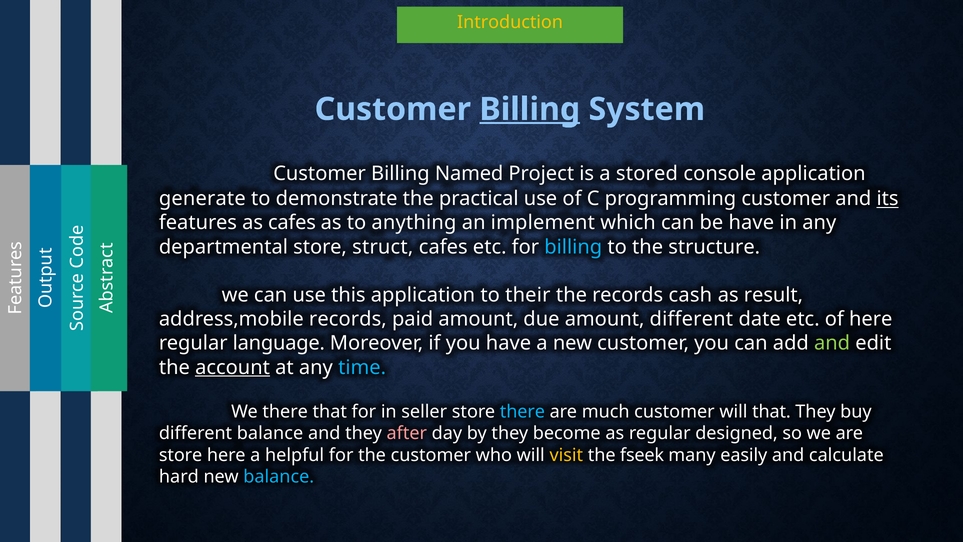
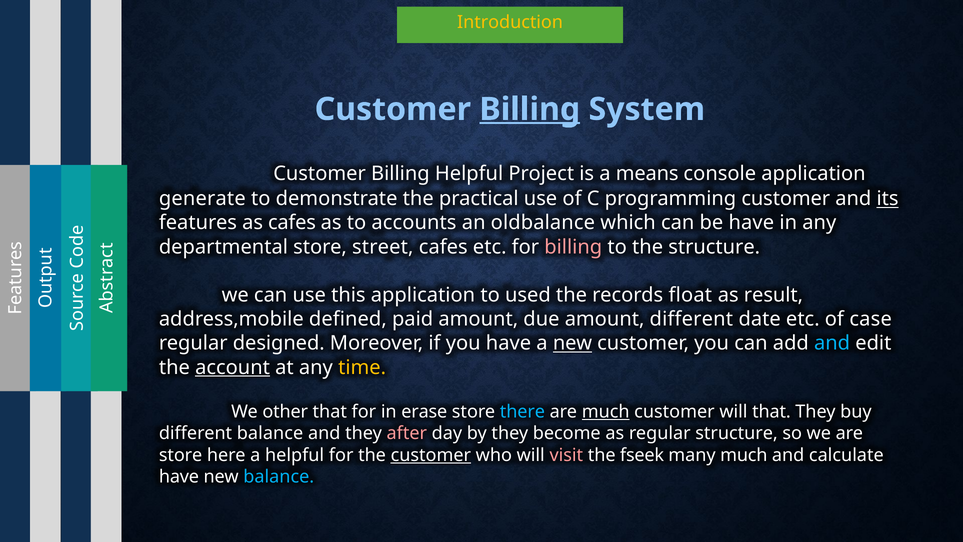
Billing Named: Named -> Helpful (469, 174)
stored: stored -> means (647, 174)
anything: anything -> accounts (414, 223)
implement: implement -> oldbalance (543, 223)
struct: struct -> street (383, 247)
billing colour: light blue -> pink (573, 247)
their: their -> used (528, 295)
cash: cash -> float (690, 295)
address,mobile records: records -> defined (348, 319)
of here: here -> case (871, 319)
language: language -> designed (279, 343)
new underline: none -> present (573, 343)
and colour: light green -> light blue (832, 343)
time colour: light blue -> yellow (362, 367)
We there: there -> other (285, 412)
seller: seller -> erase (424, 412)
much underline: none -> present (606, 412)
regular designed: designed -> structure (737, 433)
customer underline: none -> present (431, 455)
visit colour: yellow -> pink (566, 455)
many easily: easily -> much (744, 455)
hard: hard -> have (179, 477)
